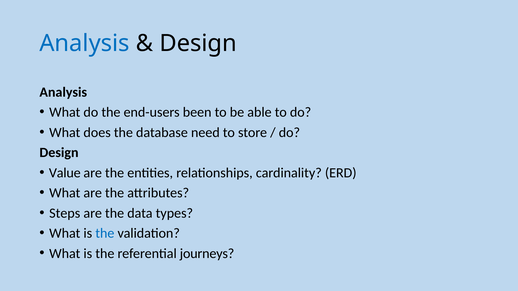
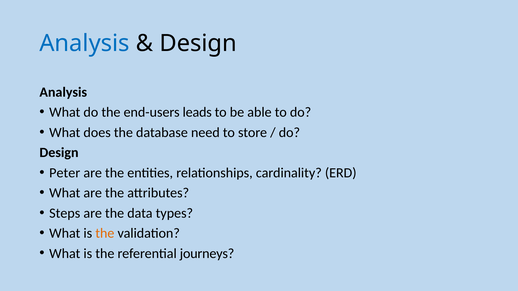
been: been -> leads (197, 112)
Value: Value -> Peter (65, 173)
the colour: blue -> orange (105, 234)
